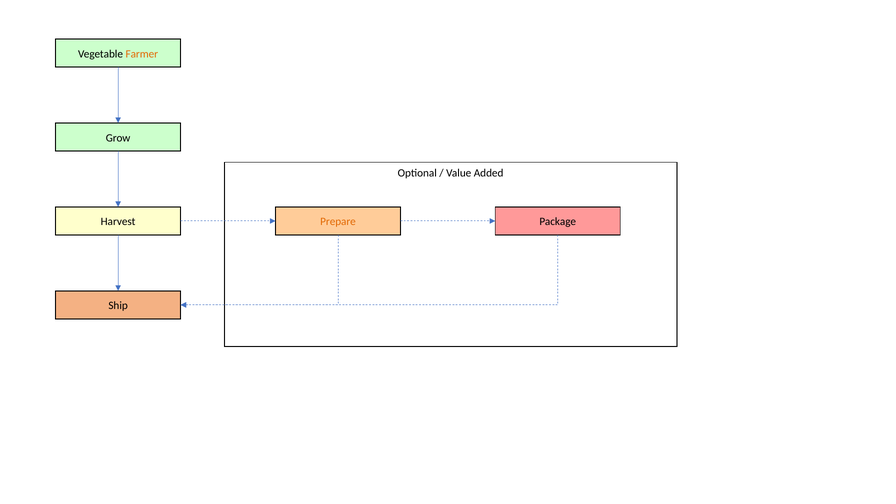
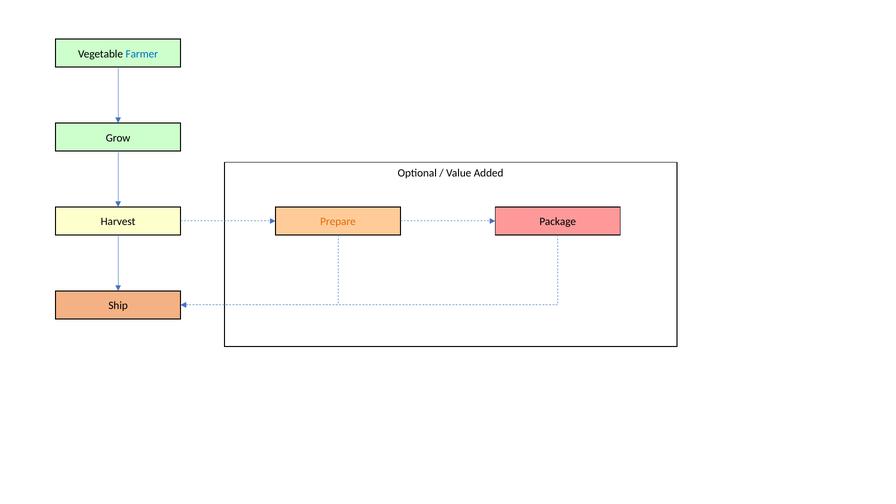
Farmer colour: orange -> blue (142, 54)
